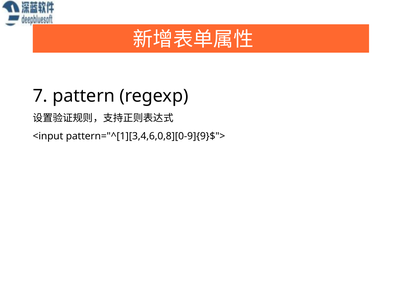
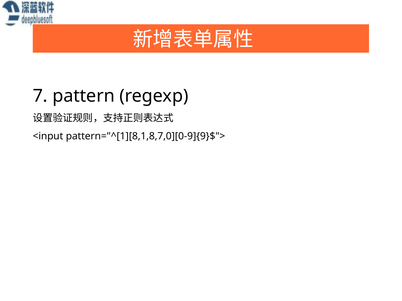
pattern="^[1][3,4,6,0,8][0-9]{9}$">: pattern="^[1][3,4,6,0,8][0-9]{9}$"> -> pattern="^[1][8,1,8,7,0][0-9]{9}$"> (146, 137)
